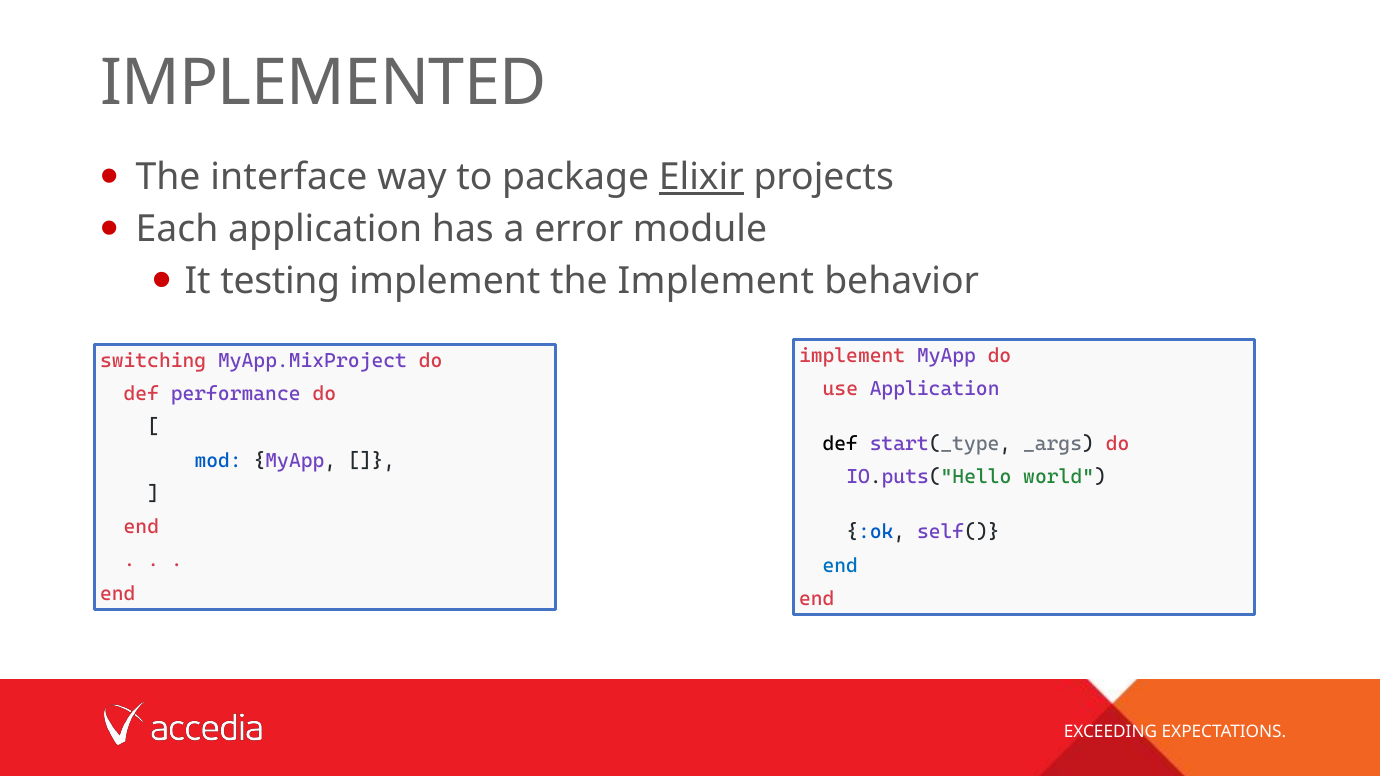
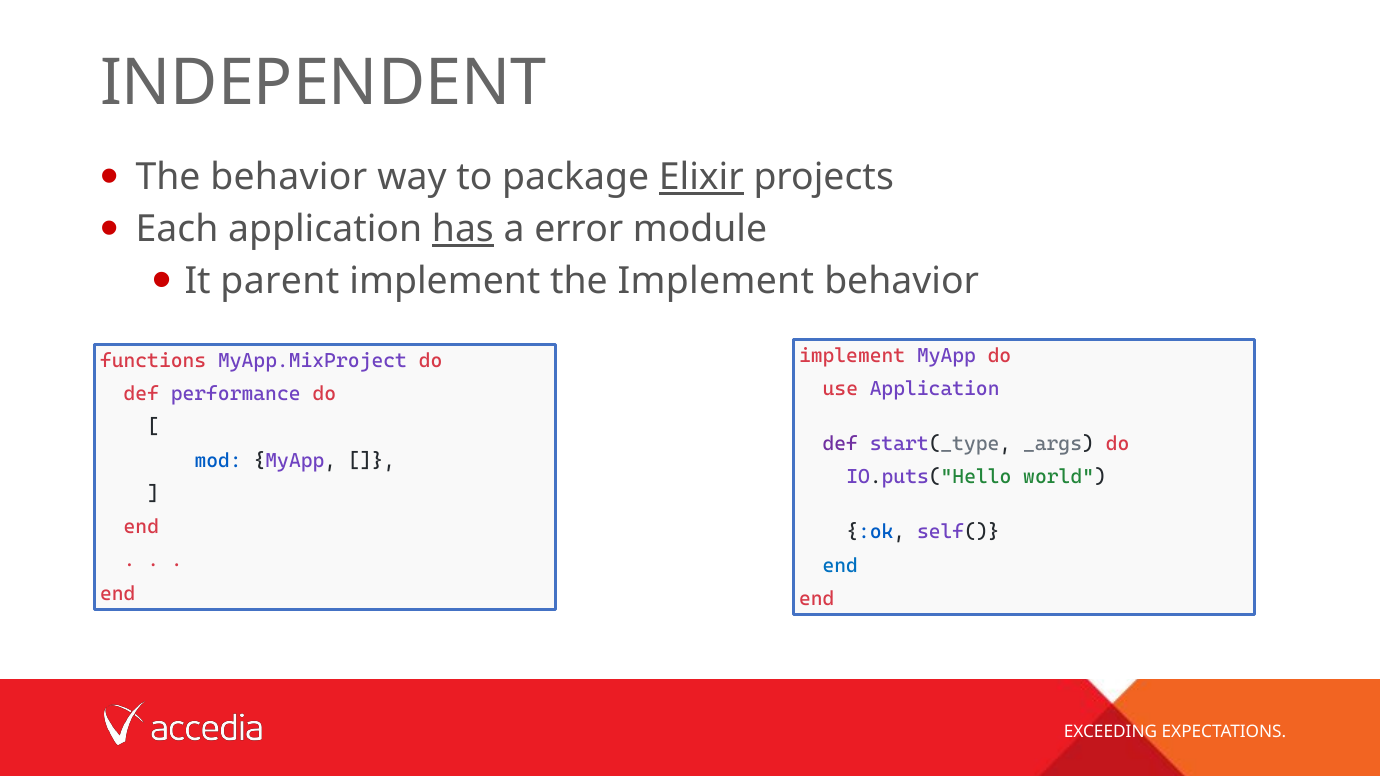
IMPLEMENTED: IMPLEMENTED -> INDEPENDENT (323, 83)
The interface: interface -> behavior (289, 178)
has underline: none -> present (463, 230)
testing: testing -> parent (280, 281)
switching: switching -> functions (153, 361)
def colour: black -> purple (840, 444)
